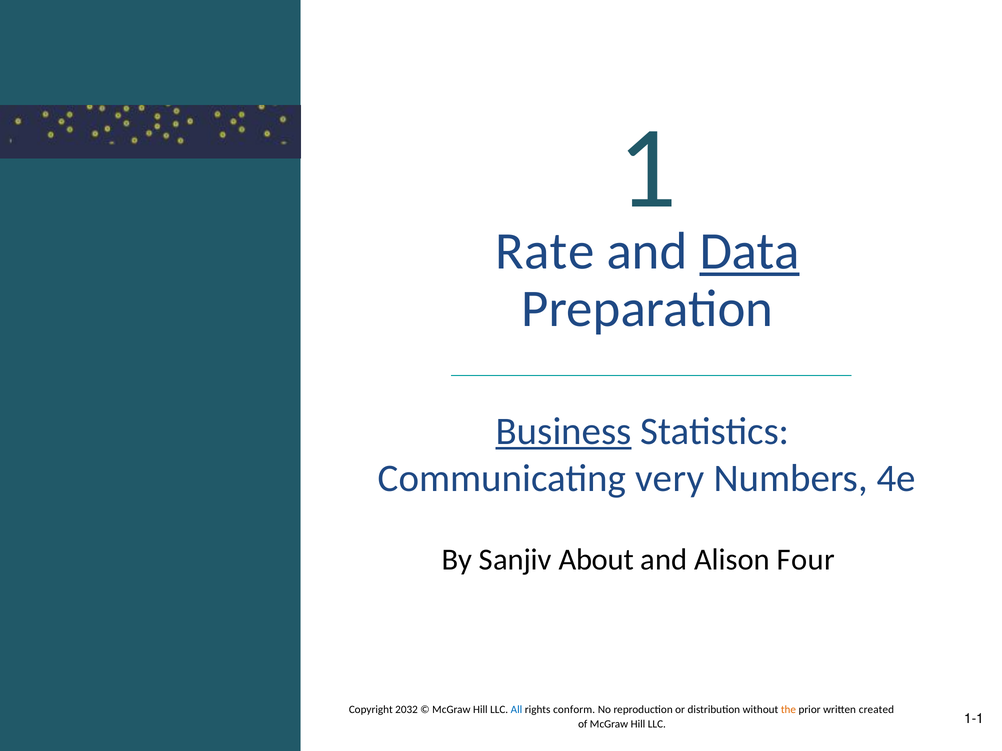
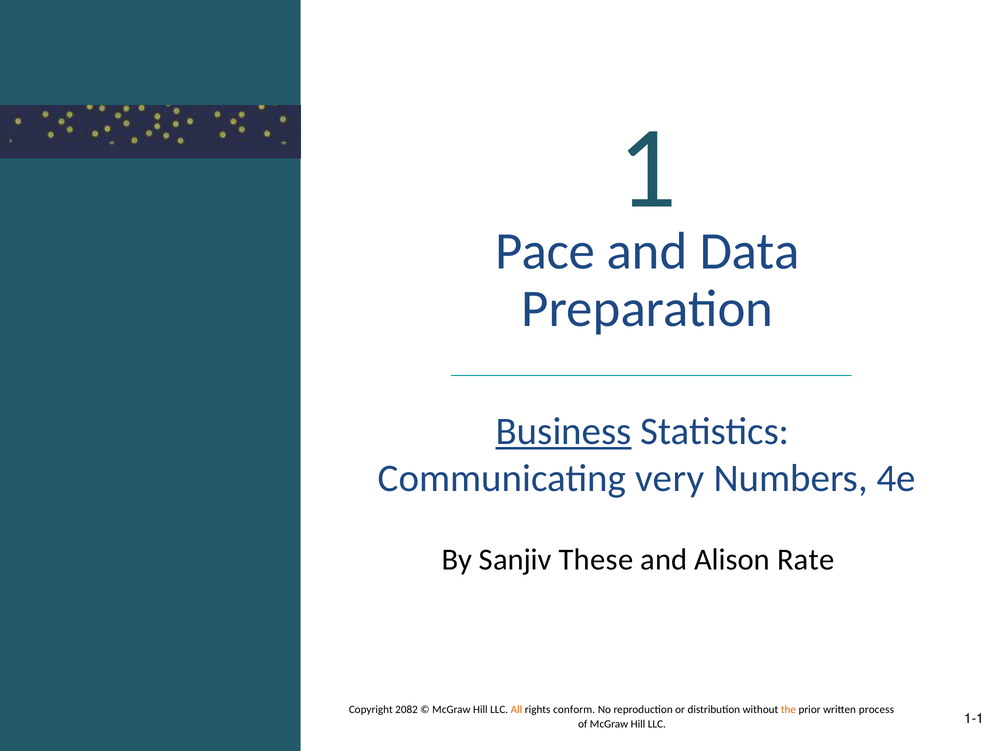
Rate: Rate -> Pace (545, 252)
Data underline: present -> none (750, 252)
About: About -> These (596, 560)
Four: Four -> Rate (806, 560)
2032: 2032 -> 2082 (407, 710)
All colour: blue -> orange (516, 710)
created: created -> process (876, 710)
